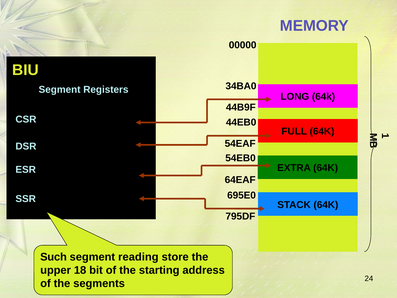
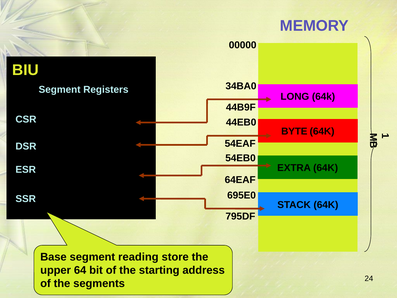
FULL: FULL -> BYTE (294, 131)
Such: Such -> Base (53, 257)
18: 18 -> 64 (80, 270)
